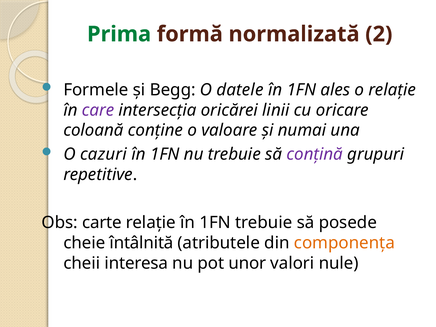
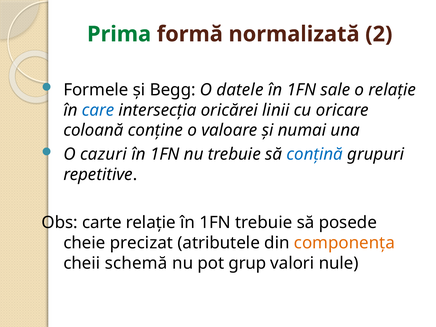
ales: ales -> sale (335, 90)
care colour: purple -> blue (98, 110)
conţină colour: purple -> blue (315, 154)
întâlnită: întâlnită -> precizat (141, 243)
interesa: interesa -> schemă (136, 263)
unor: unor -> grup (247, 263)
